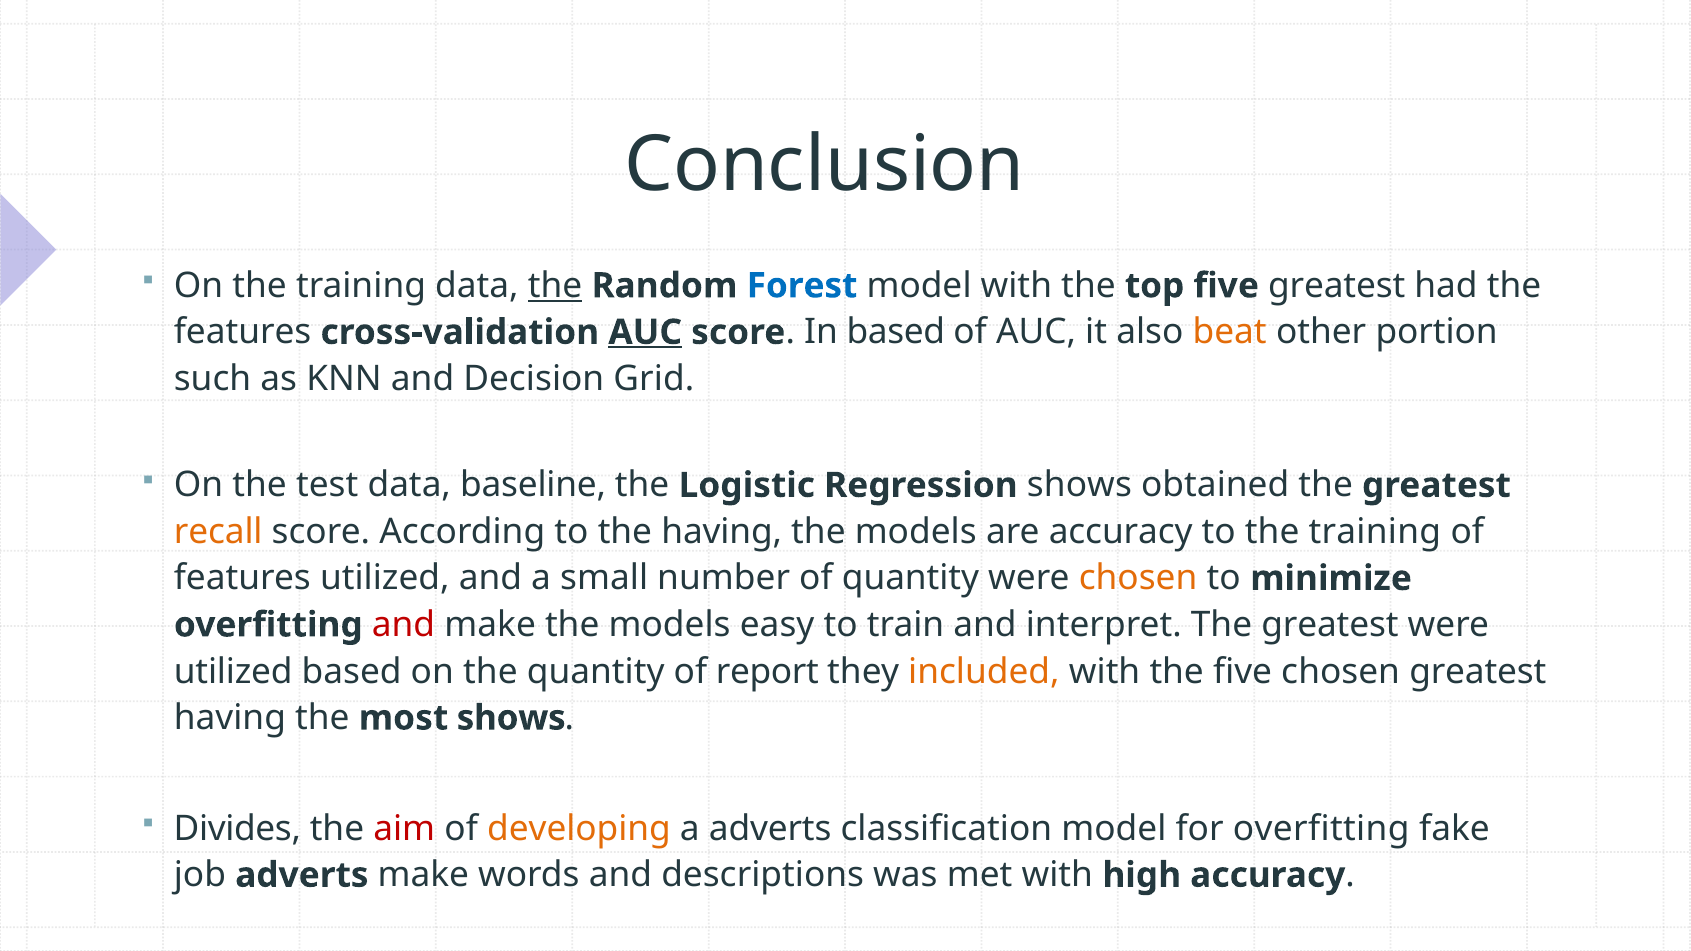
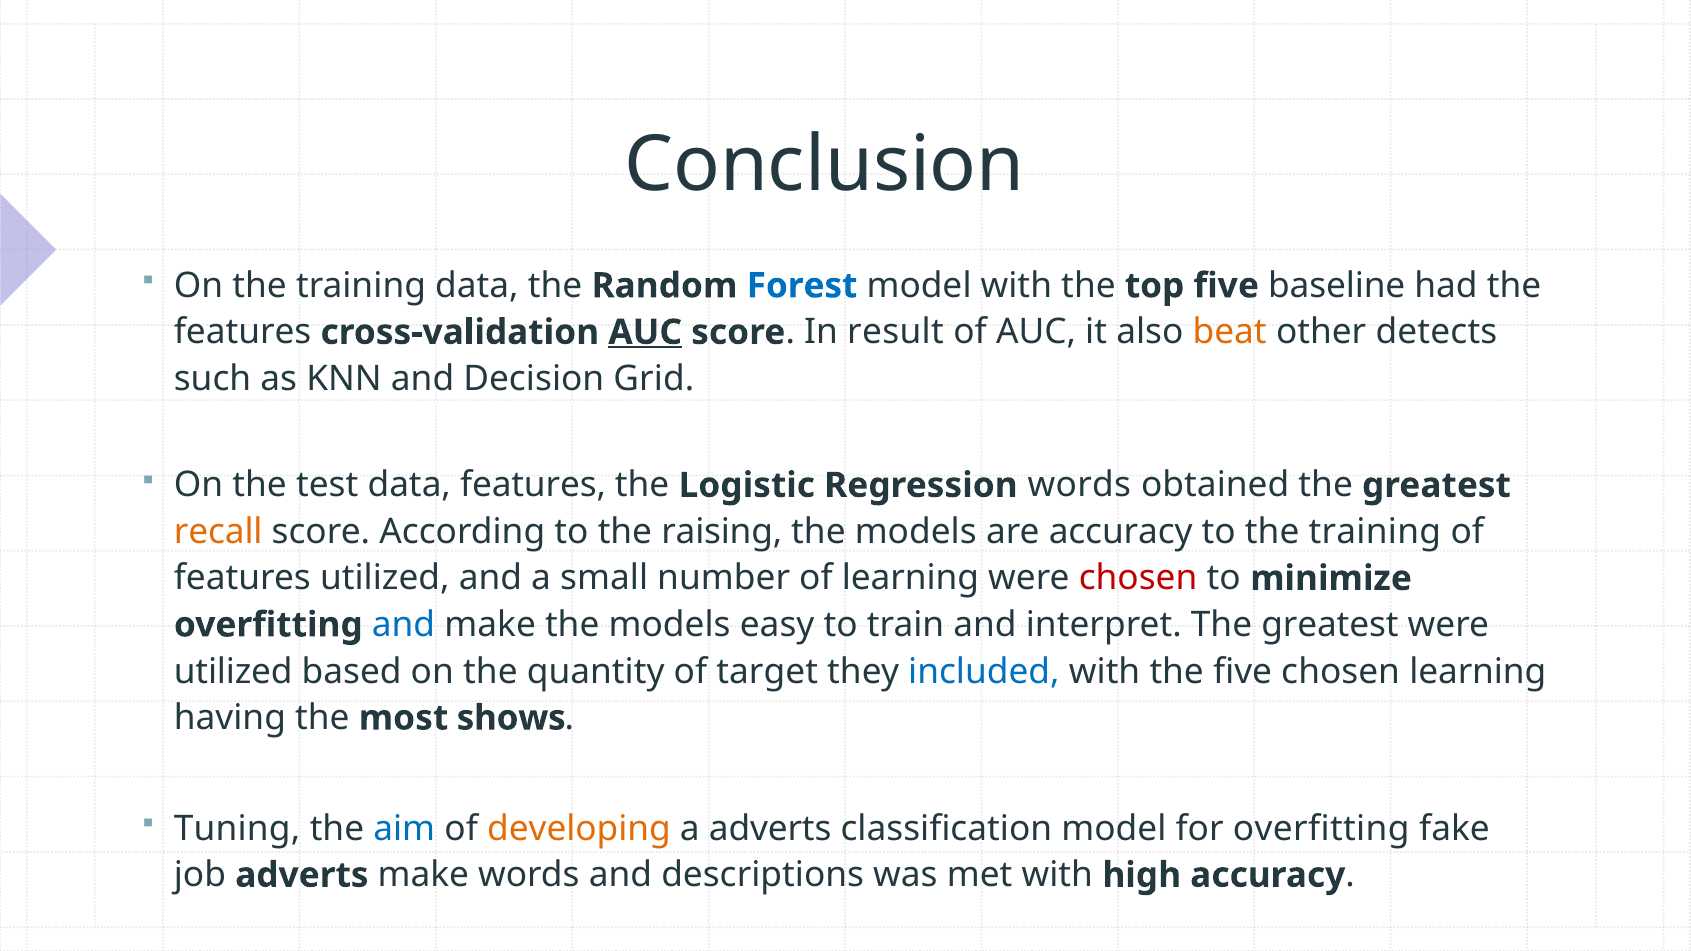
the underline: present -> none (555, 286)
five greatest: greatest -> baseline (1337, 286)
In based: based -> result (896, 332)
portion: portion -> detects (1436, 332)
data baseline: baseline -> features (533, 485)
Regression shows: shows -> words (1079, 485)
the having: having -> raising (722, 532)
of quantity: quantity -> learning (910, 578)
chosen colour: orange -> red (1138, 578)
and colour: red -> blue (404, 625)
report: report -> target (767, 672)
included colour: orange -> blue (984, 672)
chosen greatest: greatest -> learning (1478, 672)
Divides: Divides -> Tuning (237, 829)
aim colour: red -> blue (404, 829)
